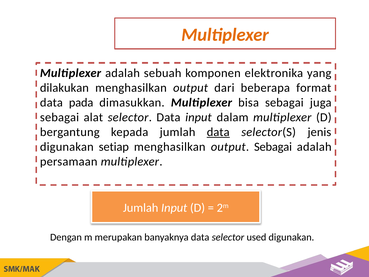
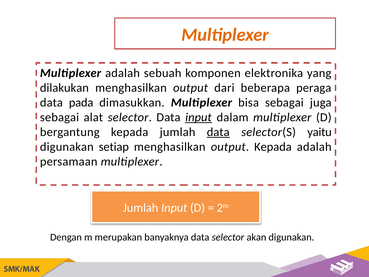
format: format -> peraga (314, 88)
input underline: none -> present (198, 117)
jenis: jenis -> yaitu (320, 132)
output Sebagai: Sebagai -> Kepada (273, 147)
used: used -> akan (256, 237)
